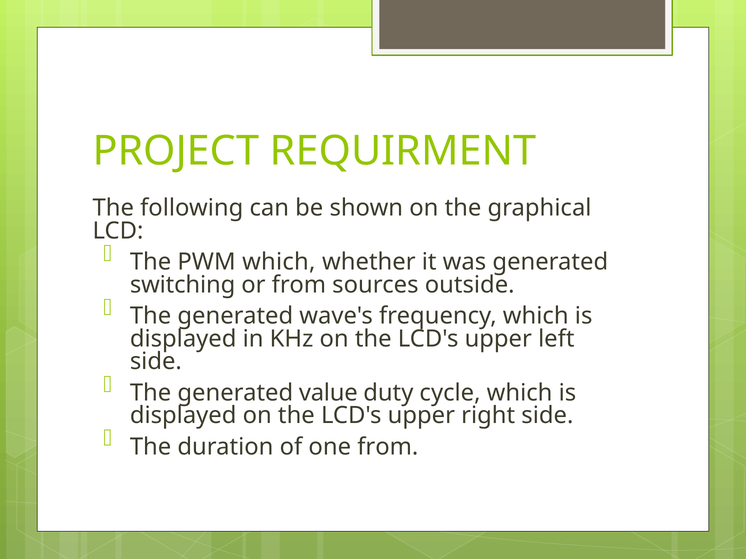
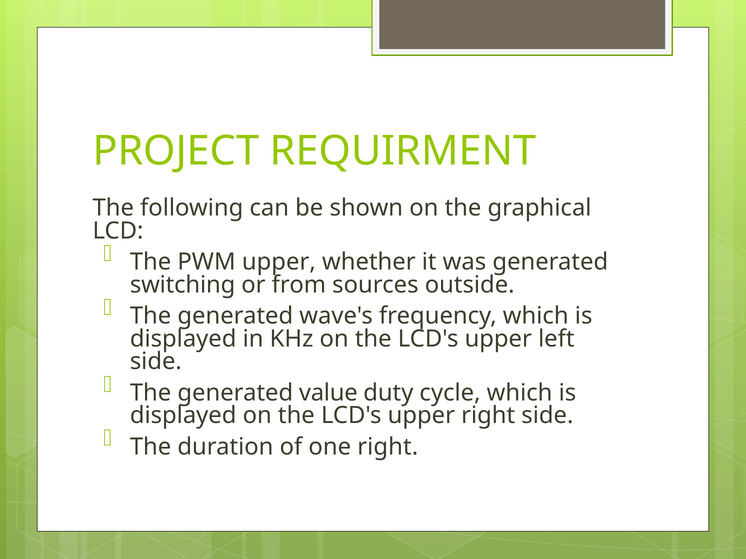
PWM which: which -> upper (279, 262)
one from: from -> right (388, 447)
